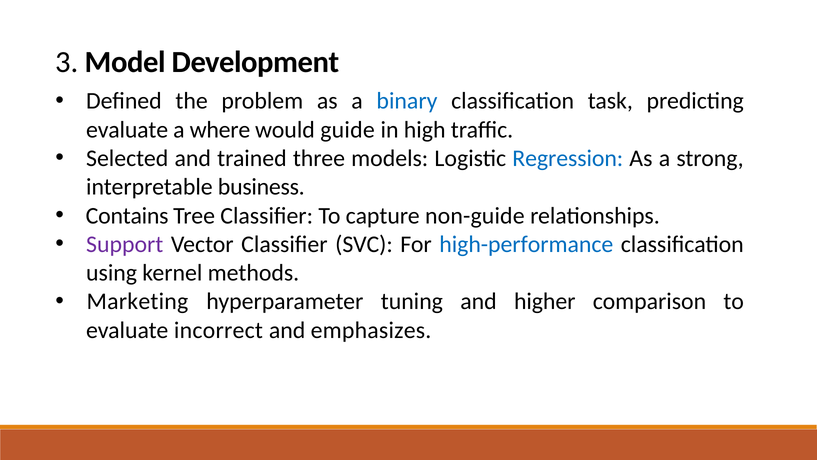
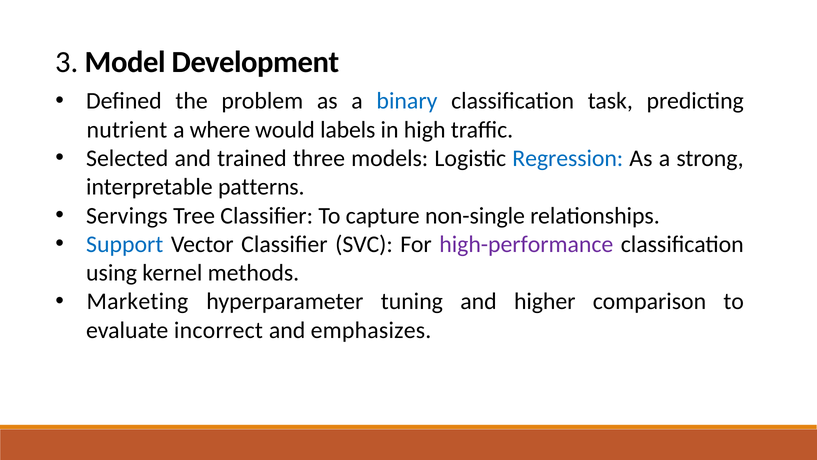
evaluate: evaluate -> nutrient (127, 130)
guide: guide -> labels (348, 130)
business: business -> patterns (261, 187)
Contains: Contains -> Servings (127, 215)
non-guide: non-guide -> non-single (475, 215)
Support colour: purple -> blue (125, 244)
high-performance colour: blue -> purple (526, 244)
